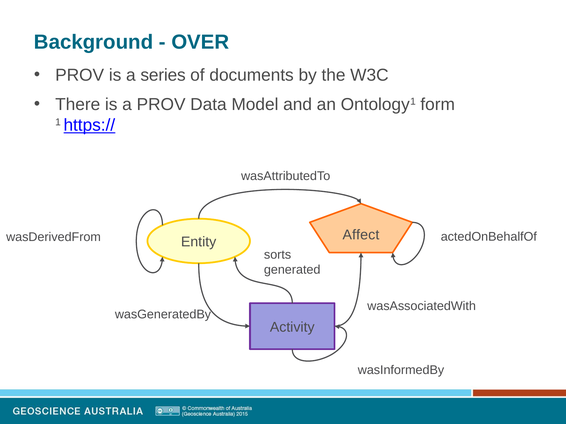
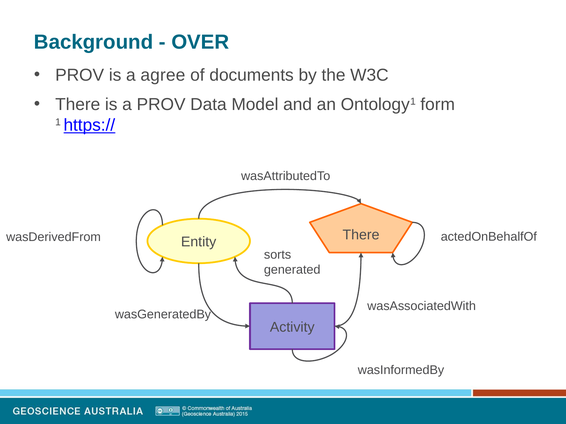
series: series -> agree (163, 75)
Affect: Affect -> There (361, 235)
